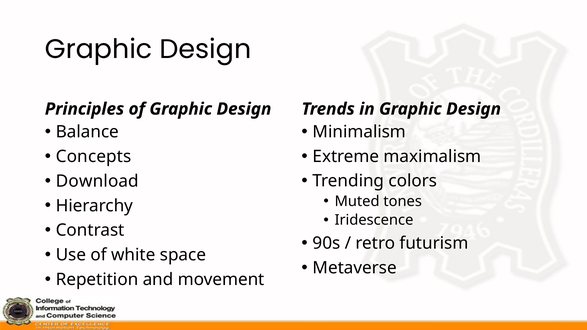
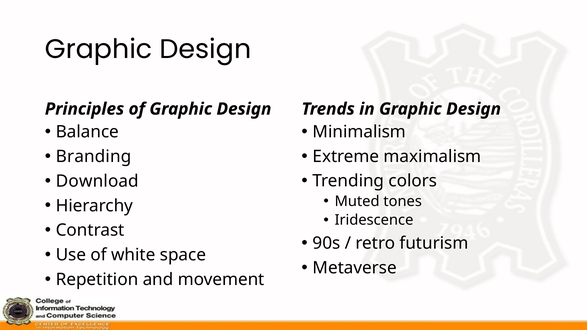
Concepts: Concepts -> Branding (94, 157)
